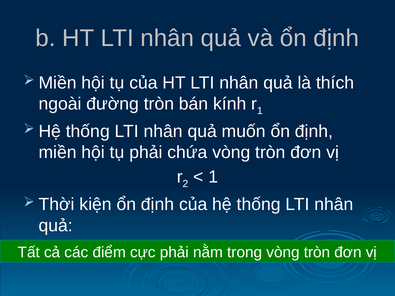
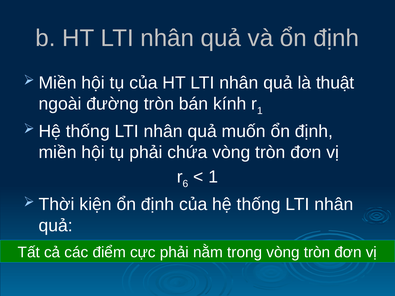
thích: thích -> thuật (335, 83)
2: 2 -> 6 (186, 184)
